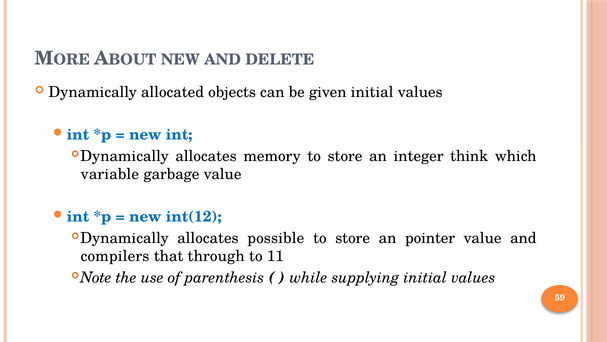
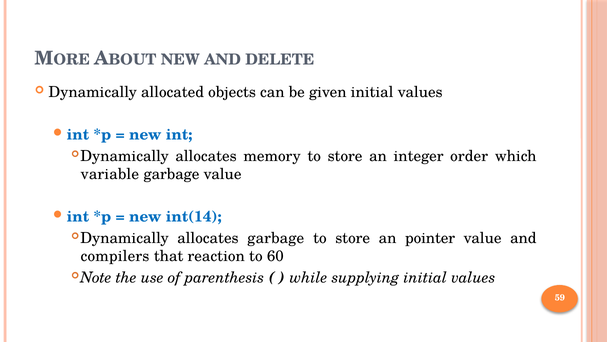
think: think -> order (469, 156)
int(12: int(12 -> int(14 (194, 216)
allocates possible: possible -> garbage (276, 238)
through: through -> reaction (216, 256)
11: 11 -> 60 (275, 256)
